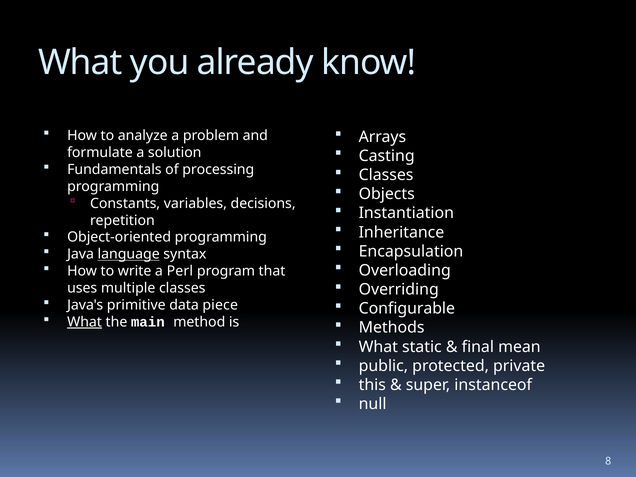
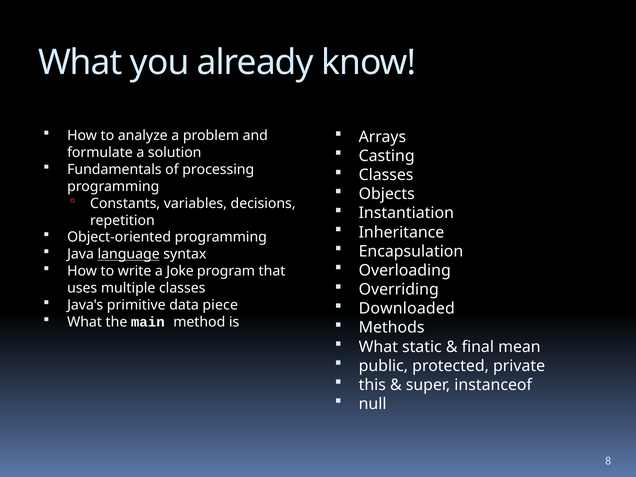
Perl: Perl -> Joke (180, 271)
Configurable: Configurable -> Downloaded (407, 309)
What underline: present -> none (85, 322)
